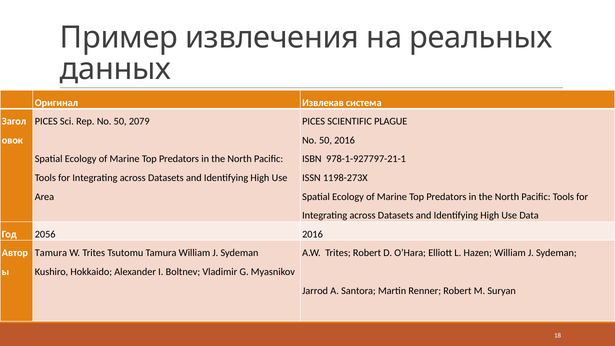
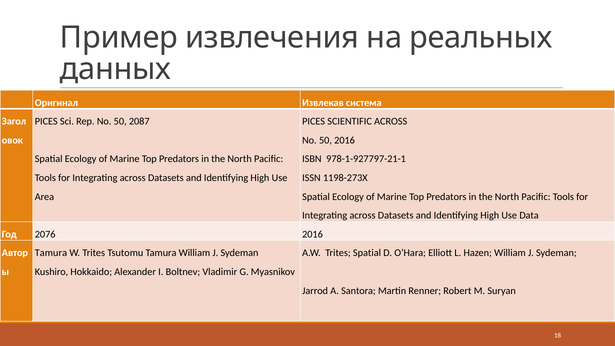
2079: 2079 -> 2087 (139, 121)
SCIENTIFIC PLAGUE: PLAGUE -> ACROSS (391, 121)
2056: 2056 -> 2076 (45, 234)
Trites Robert: Robert -> Spatial (367, 253)
